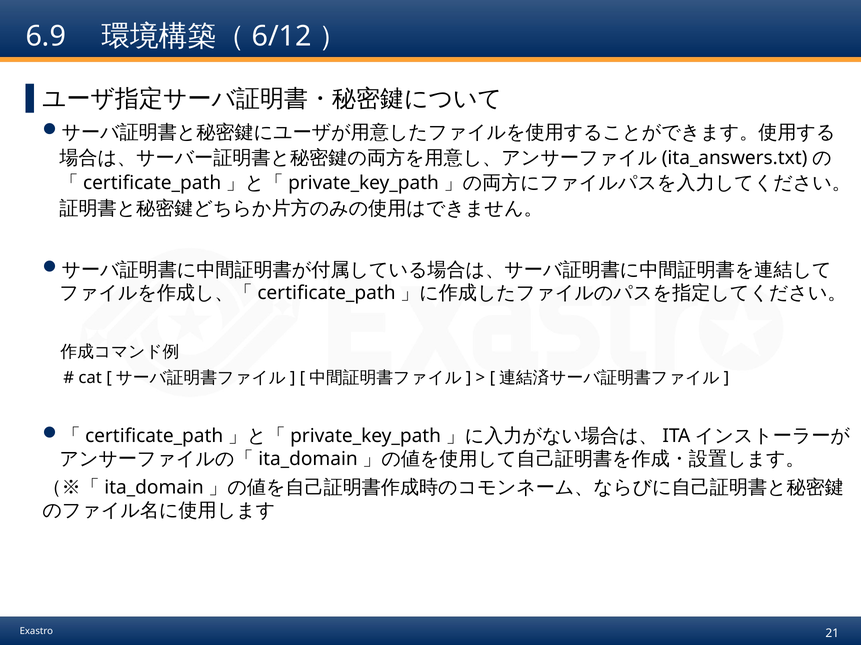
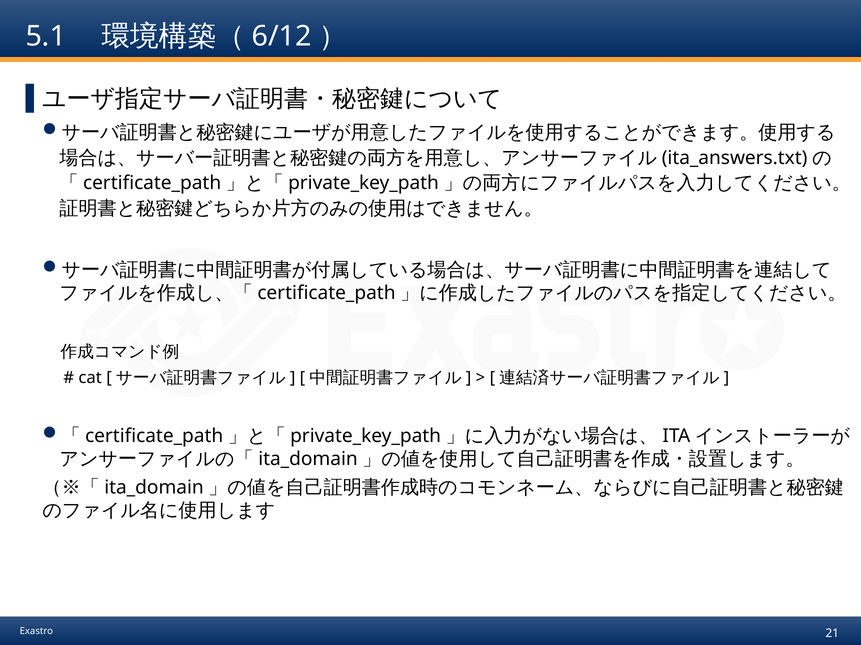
6.9: 6.9 -> 5.1 (46, 37)
